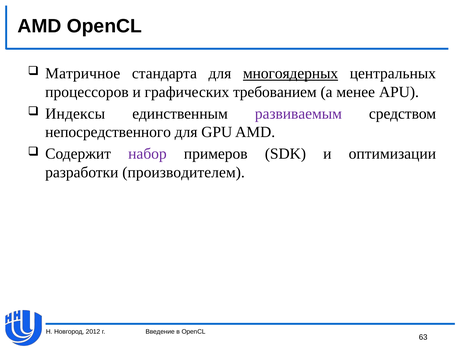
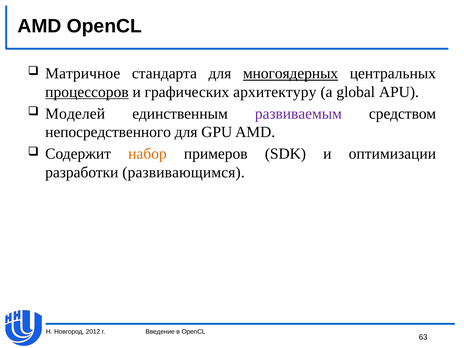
процессоров underline: none -> present (87, 92)
требованием: требованием -> архитектуру (275, 92)
менее: менее -> global (356, 92)
Индексы: Индексы -> Моделей (75, 114)
набор colour: purple -> orange (147, 154)
производителем: производителем -> развивающимся (184, 172)
